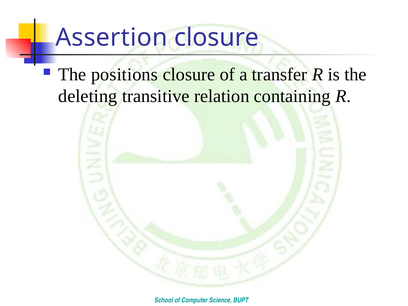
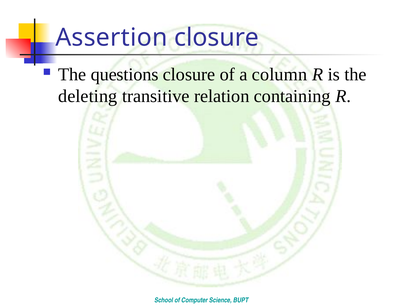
positions: positions -> questions (125, 75)
transfer: transfer -> column (280, 75)
